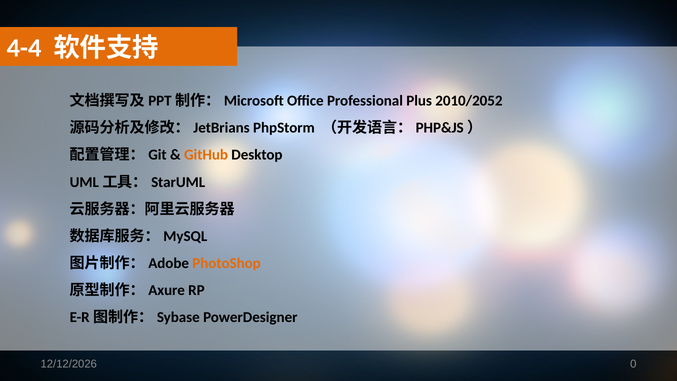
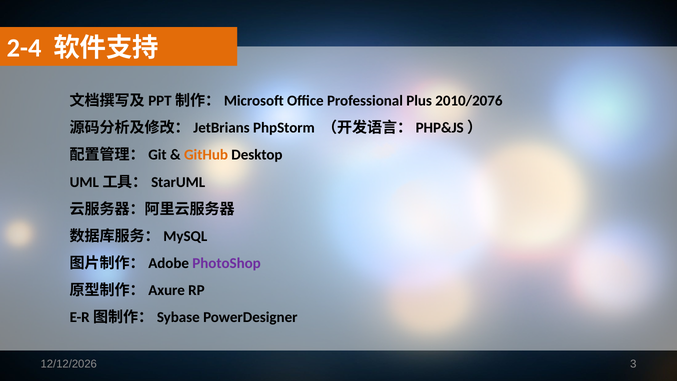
4-4: 4-4 -> 2-4 (24, 48)
2010/2052: 2010/2052 -> 2010/2076 (469, 101)
PhotoShop colour: orange -> purple (227, 263)
0: 0 -> 3 (633, 364)
